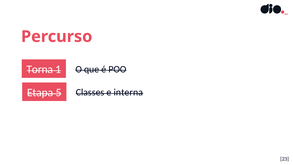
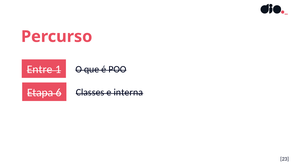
Torna: Torna -> Entre (40, 69)
5: 5 -> 6 (59, 92)
